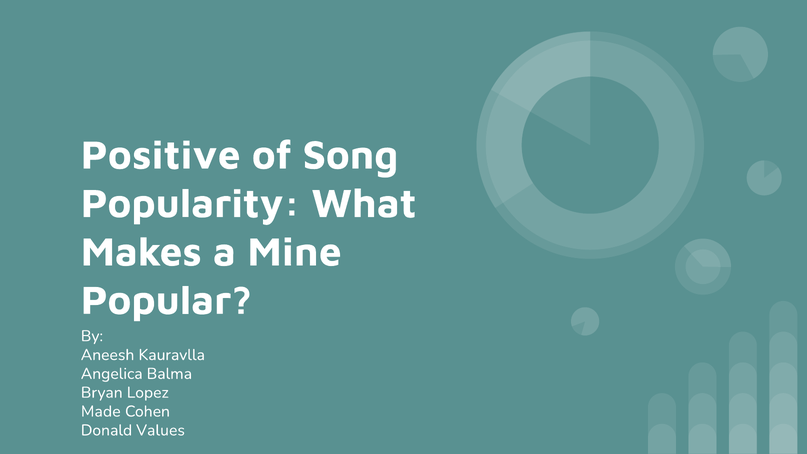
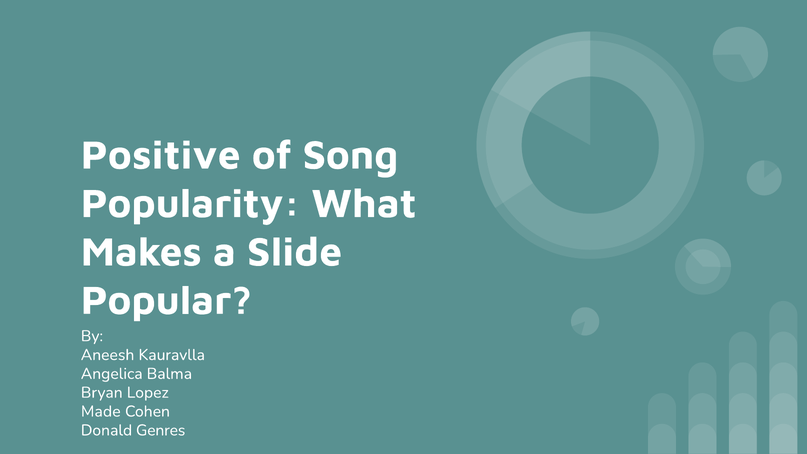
Mine: Mine -> Slide (295, 252)
Values: Values -> Genres (161, 430)
